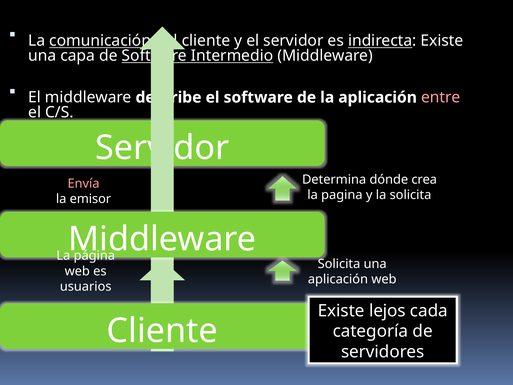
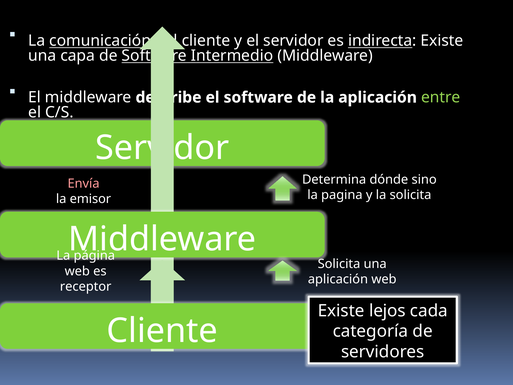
entre colour: pink -> light green (441, 97)
crea: crea -> sino (424, 179)
usuarios: usuarios -> receptor (86, 286)
